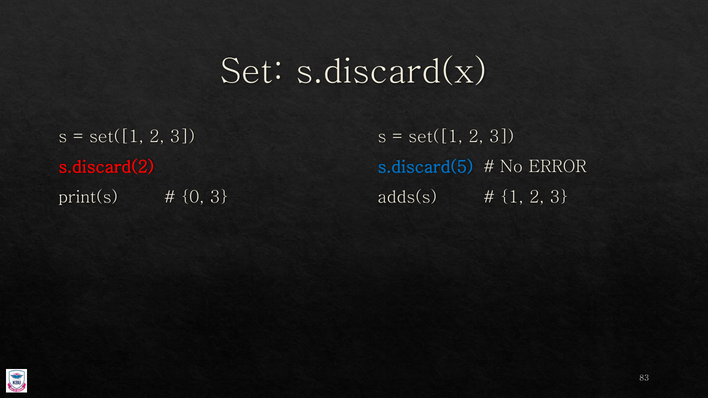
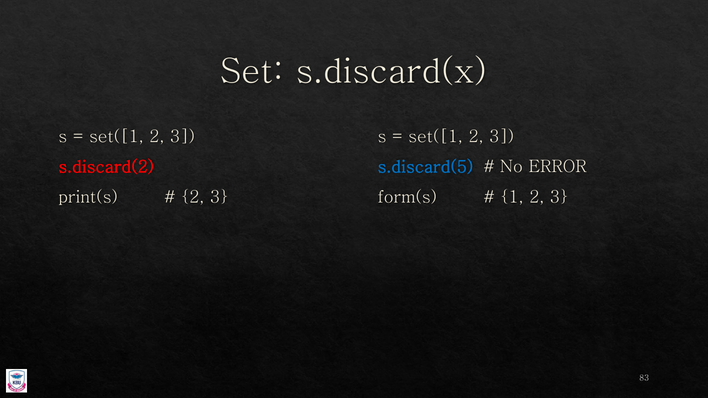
0: 0 -> 2 (192, 197)
adds(s: adds(s -> form(s (407, 197)
